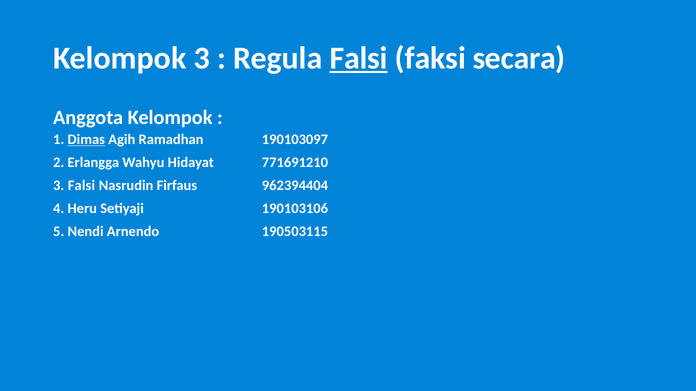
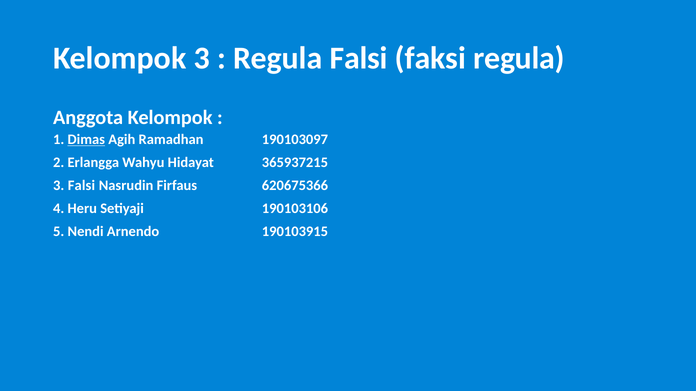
Falsi underline: present -> none (359, 58)
faksi secara: secara -> regula (519, 58)
771691210: 771691210 -> 365937215 (295, 163)
962394404: 962394404 -> 620675366 (295, 186)
190503115: 190503115 -> 190103915 (295, 232)
